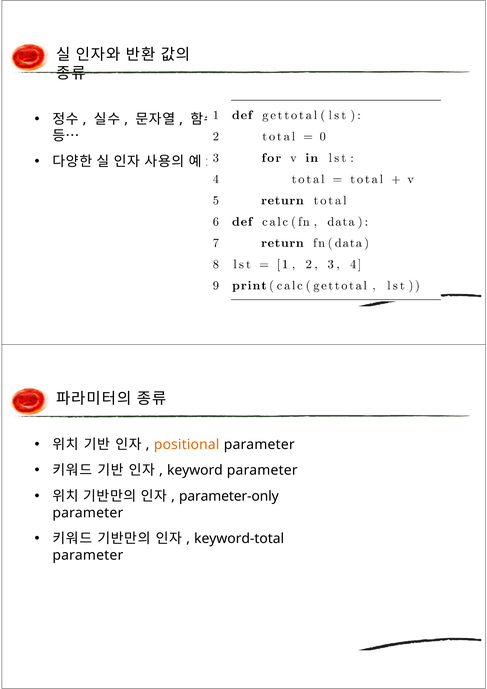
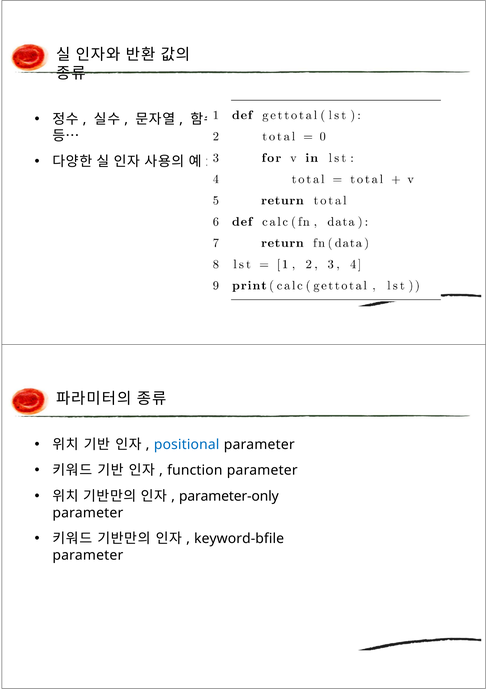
positional colour: orange -> blue (187, 445)
keyword: keyword -> function (195, 471)
keyword-total: keyword-total -> keyword-bfile (239, 539)
